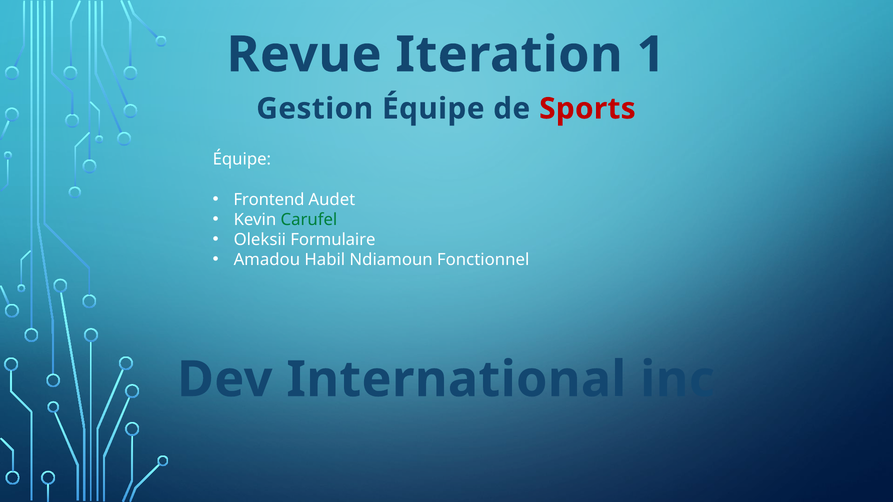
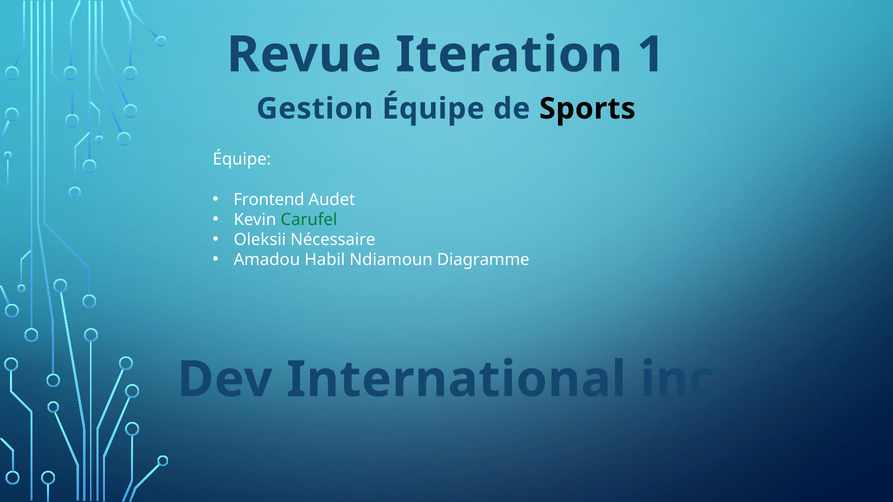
Sports colour: red -> black (587, 109)
Formulaire: Formulaire -> Nécessaire (333, 240)
Fonctionnel: Fonctionnel -> Diagramme (483, 260)
